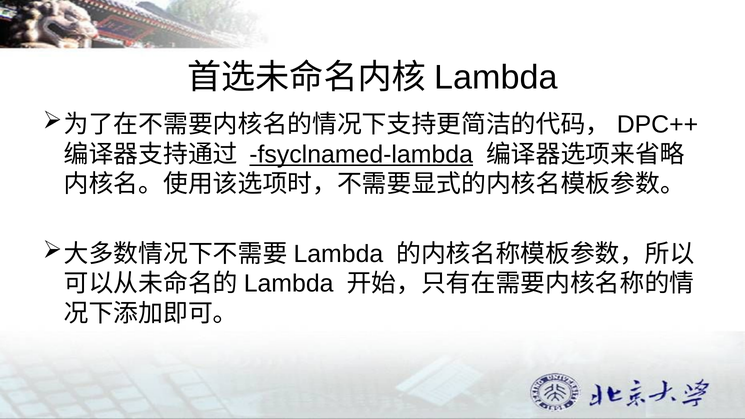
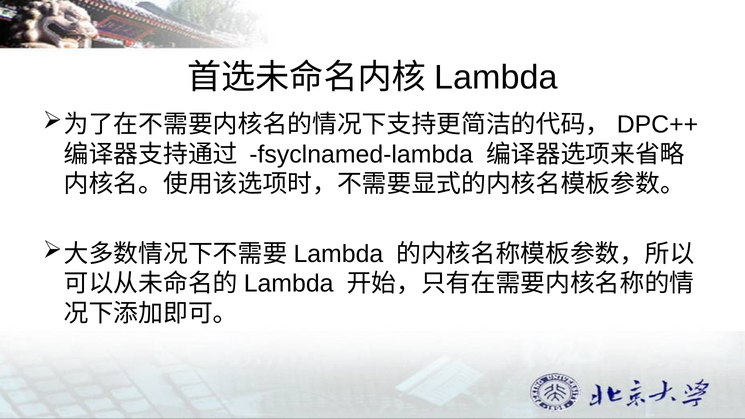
fsyclnamed-lambda underline: present -> none (361, 154)
